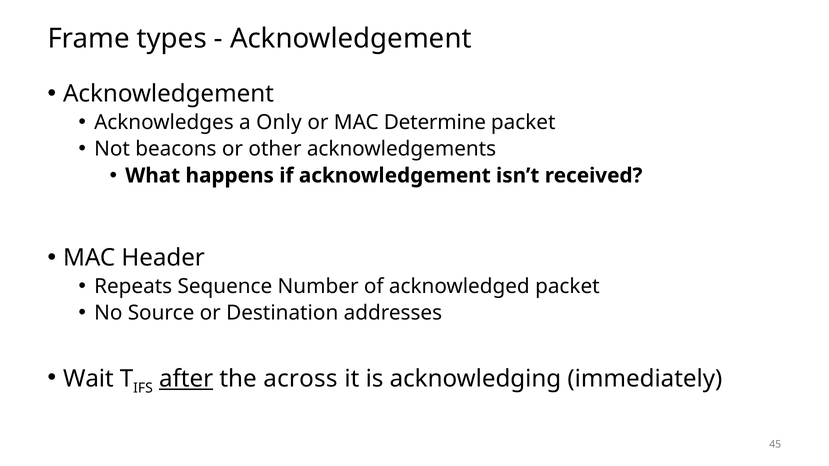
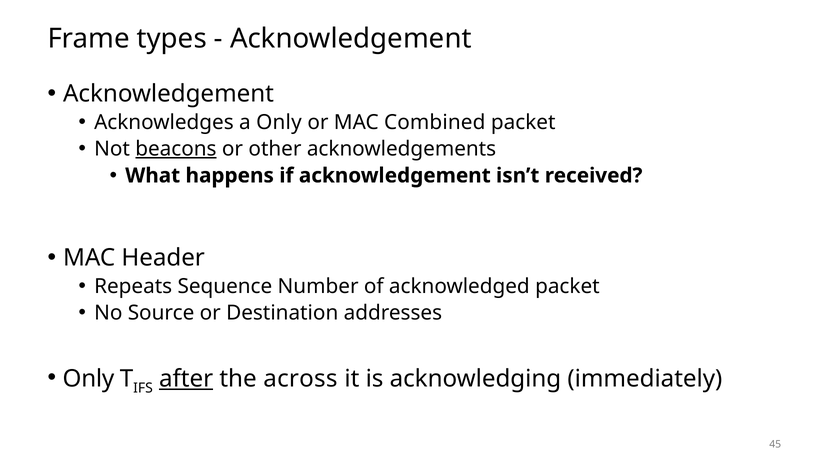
Determine: Determine -> Combined (435, 122)
beacons underline: none -> present (176, 149)
Wait: Wait -> Only (88, 379)
